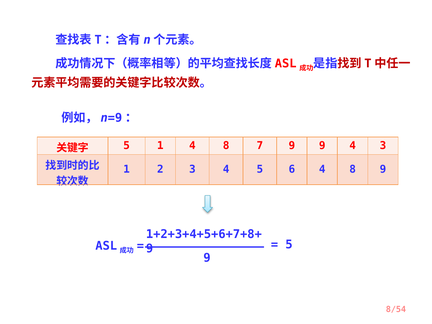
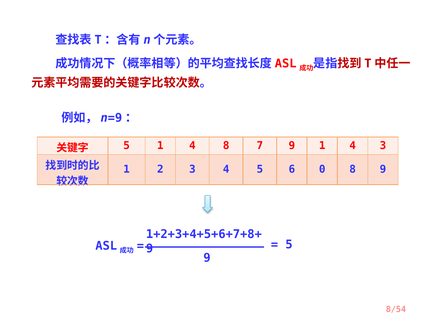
7 9 9: 9 -> 1 (322, 146)
6 4: 4 -> 0 (322, 169)
